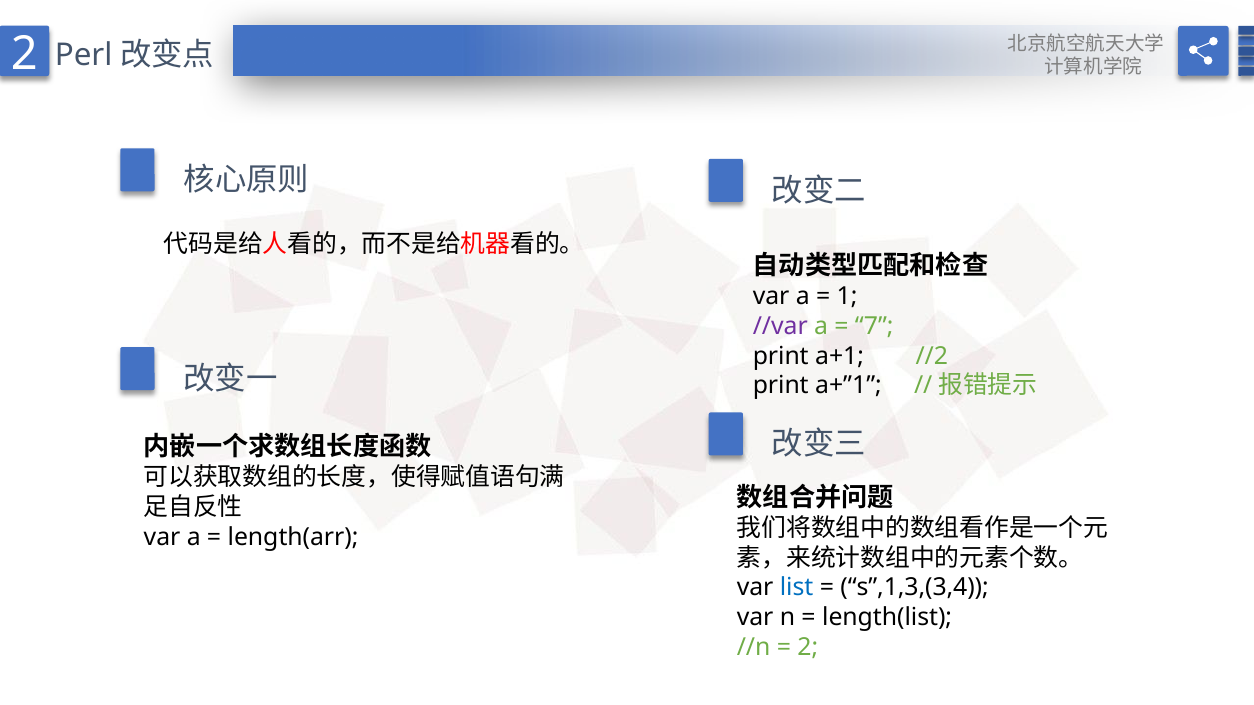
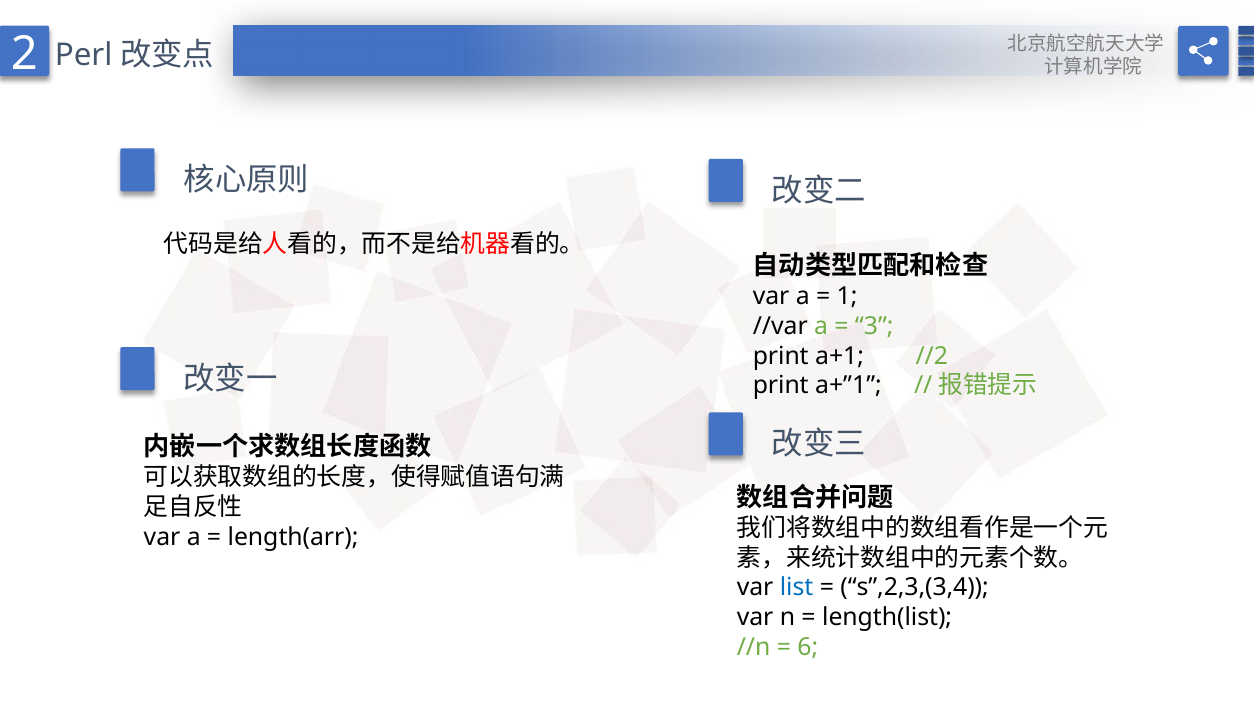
//var colour: purple -> black (780, 326)
7: 7 -> 3 (874, 326)
s”,1,3,(3,4: s”,1,3,(3,4 -> s”,2,3,(3,4 (915, 588)
2: 2 -> 6 (808, 648)
